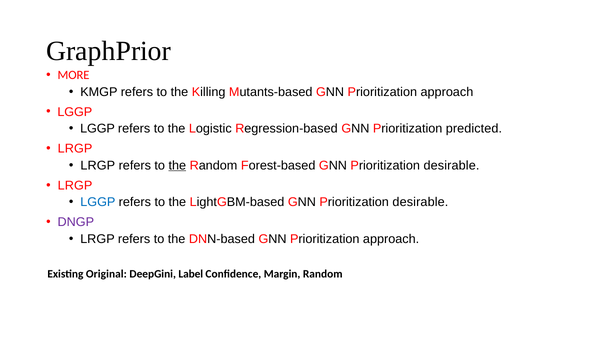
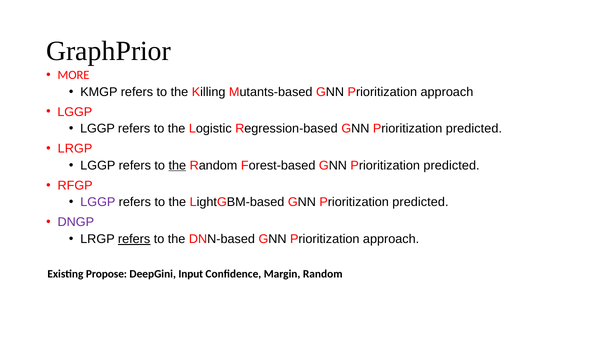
LRGP: LRGP -> LGGP (98, 165)
Forest-based GNN Prioritization desirable: desirable -> predicted (452, 165)
LRGP: LRGP -> RFGP (75, 185)
LGGP colour: blue -> purple (98, 202)
LightGBM-based GNN Prioritization desirable: desirable -> predicted (420, 202)
refers underline: none -> present (134, 239)
Original: Original -> Propose (106, 274)
Label: Label -> Input (191, 274)
